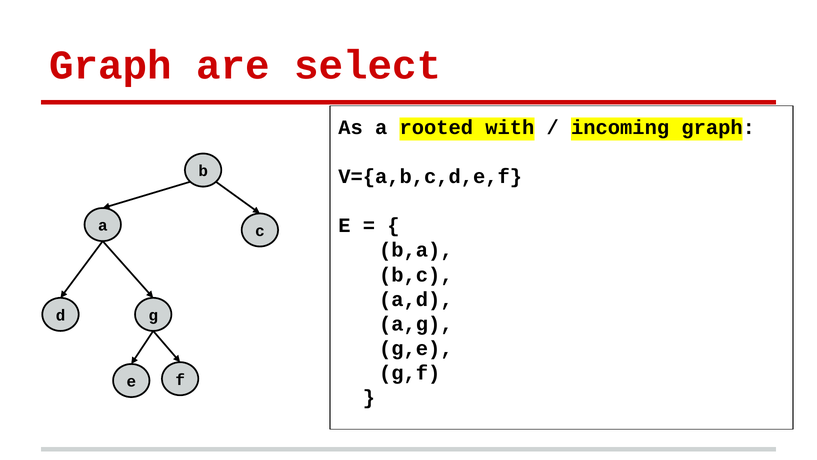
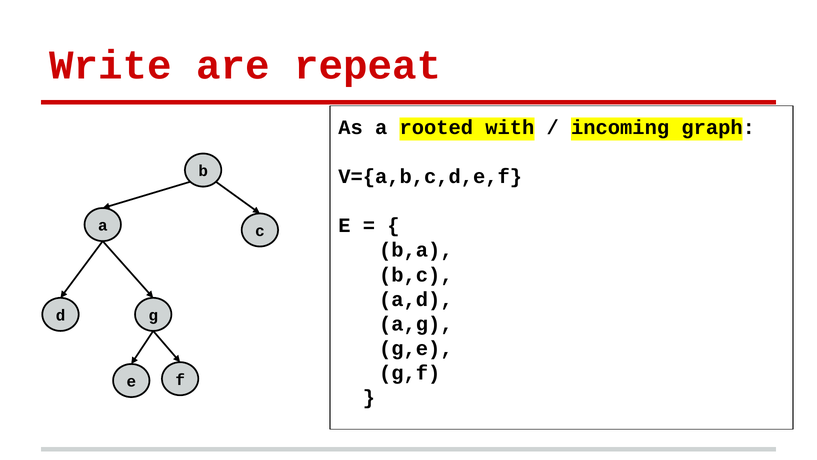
Graph: Graph -> Write (110, 65)
select: select -> repeat (368, 65)
